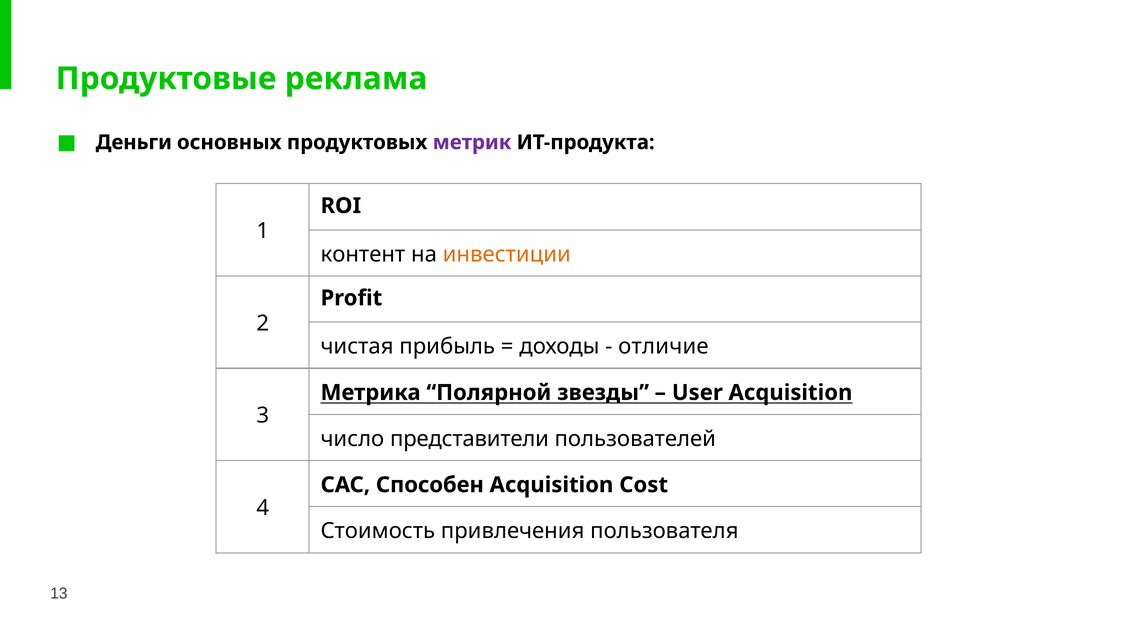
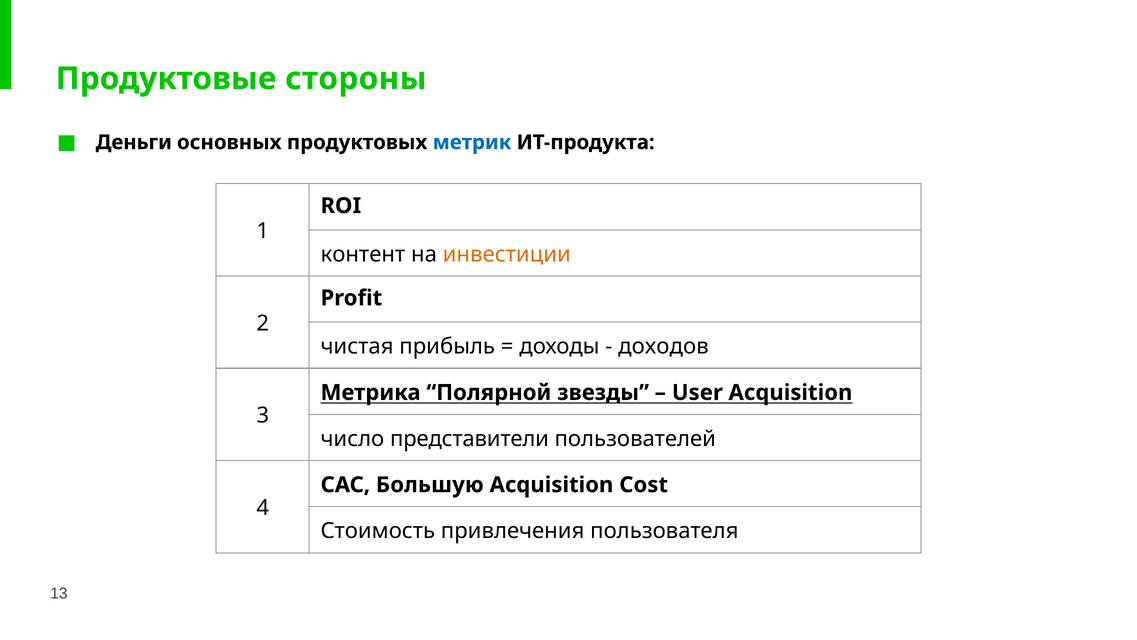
реклама: реклама -> стороны (356, 79)
метрик colour: purple -> blue (472, 142)
отличие: отличие -> доходов (663, 346)
Способен: Способен -> Большую (430, 485)
